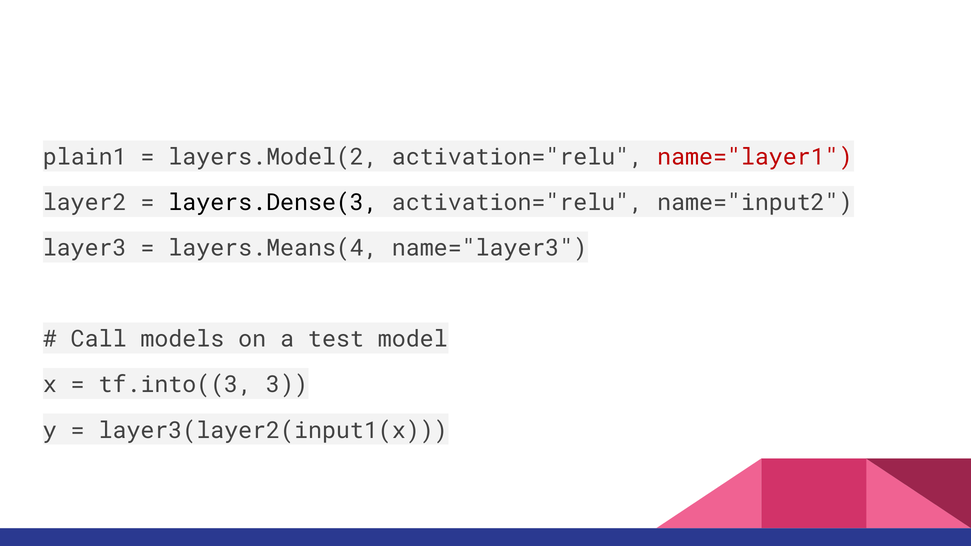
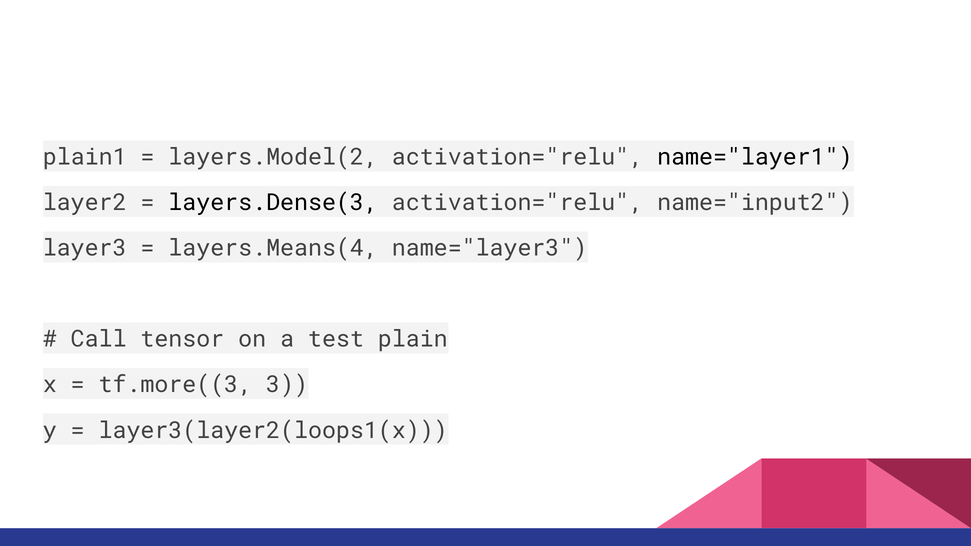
name="layer1 colour: red -> black (755, 157)
models: models -> tensor (182, 339)
model: model -> plain (413, 339)
tf.into((3: tf.into((3 -> tf.more((3 (175, 385)
layer3(layer2(input1(x: layer3(layer2(input1(x -> layer3(layer2(loops1(x (273, 430)
